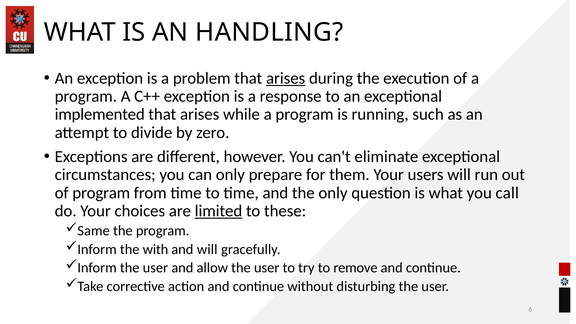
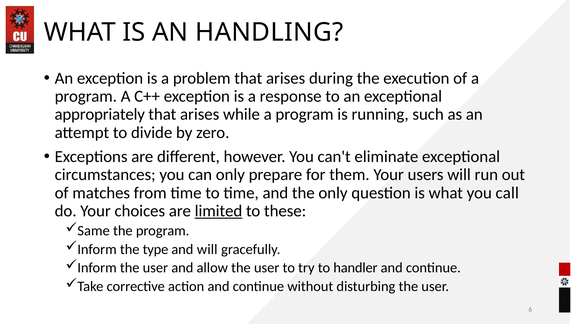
arises underline: present -> none (286, 78)
implemented: implemented -> appropriately (100, 114)
of program: program -> matches (101, 193)
with: with -> type (155, 249)
remove: remove -> handler (355, 268)
